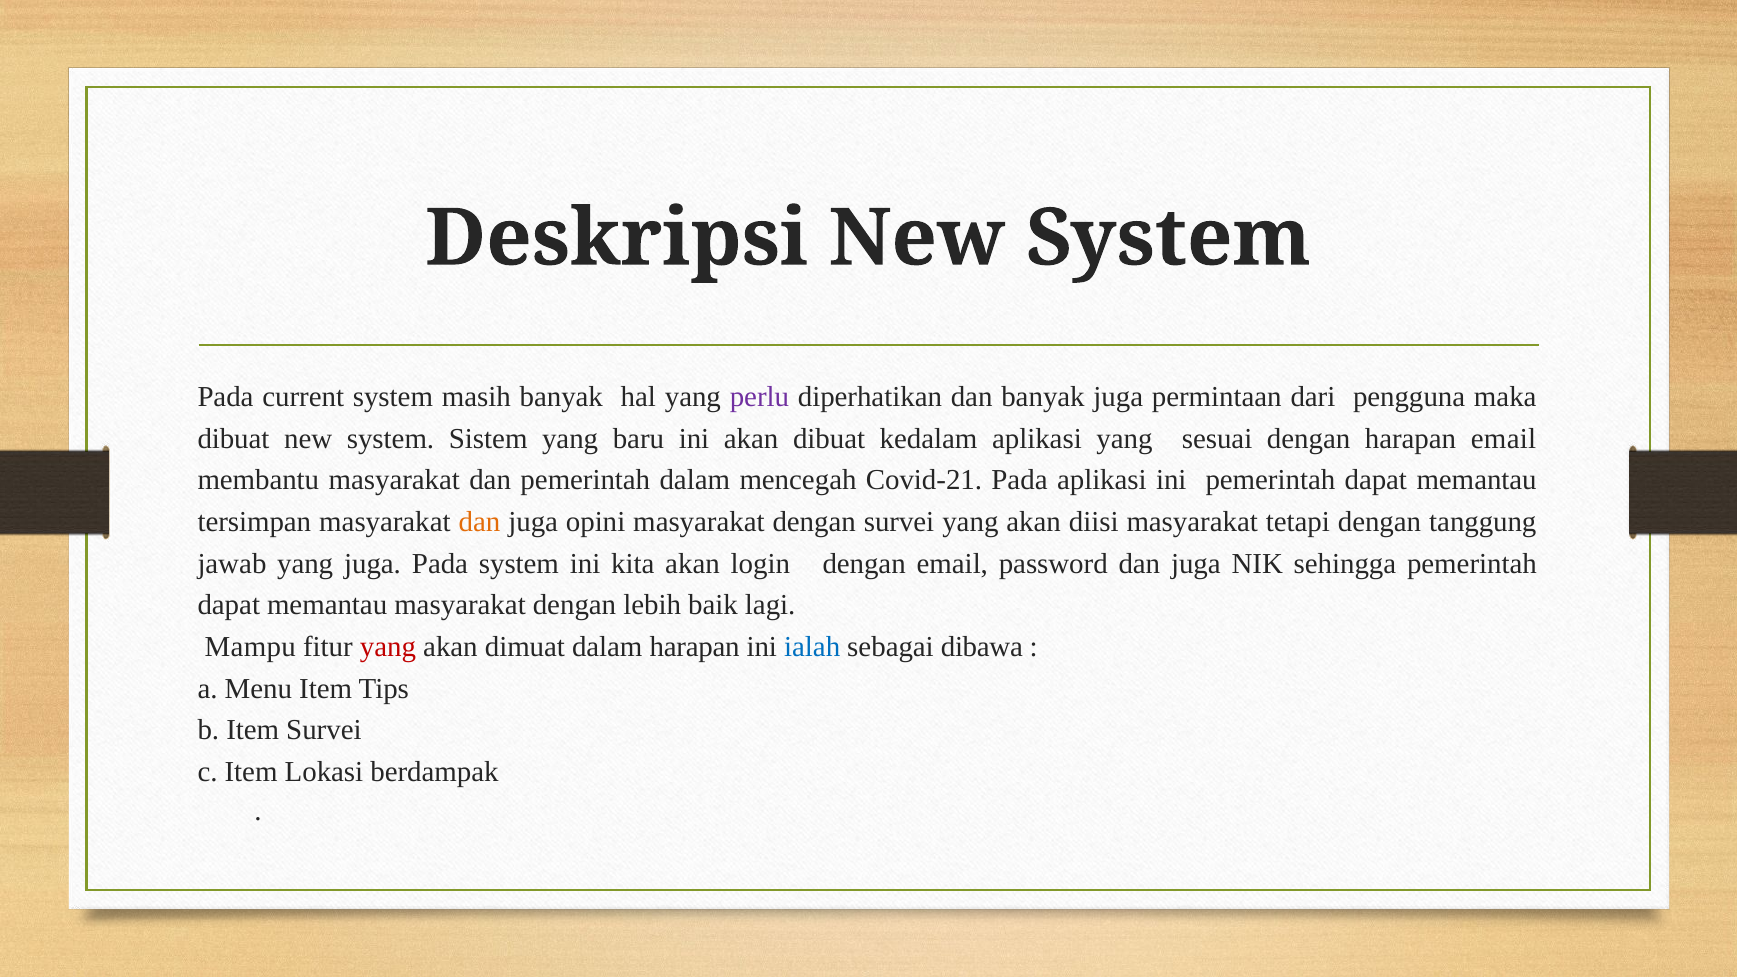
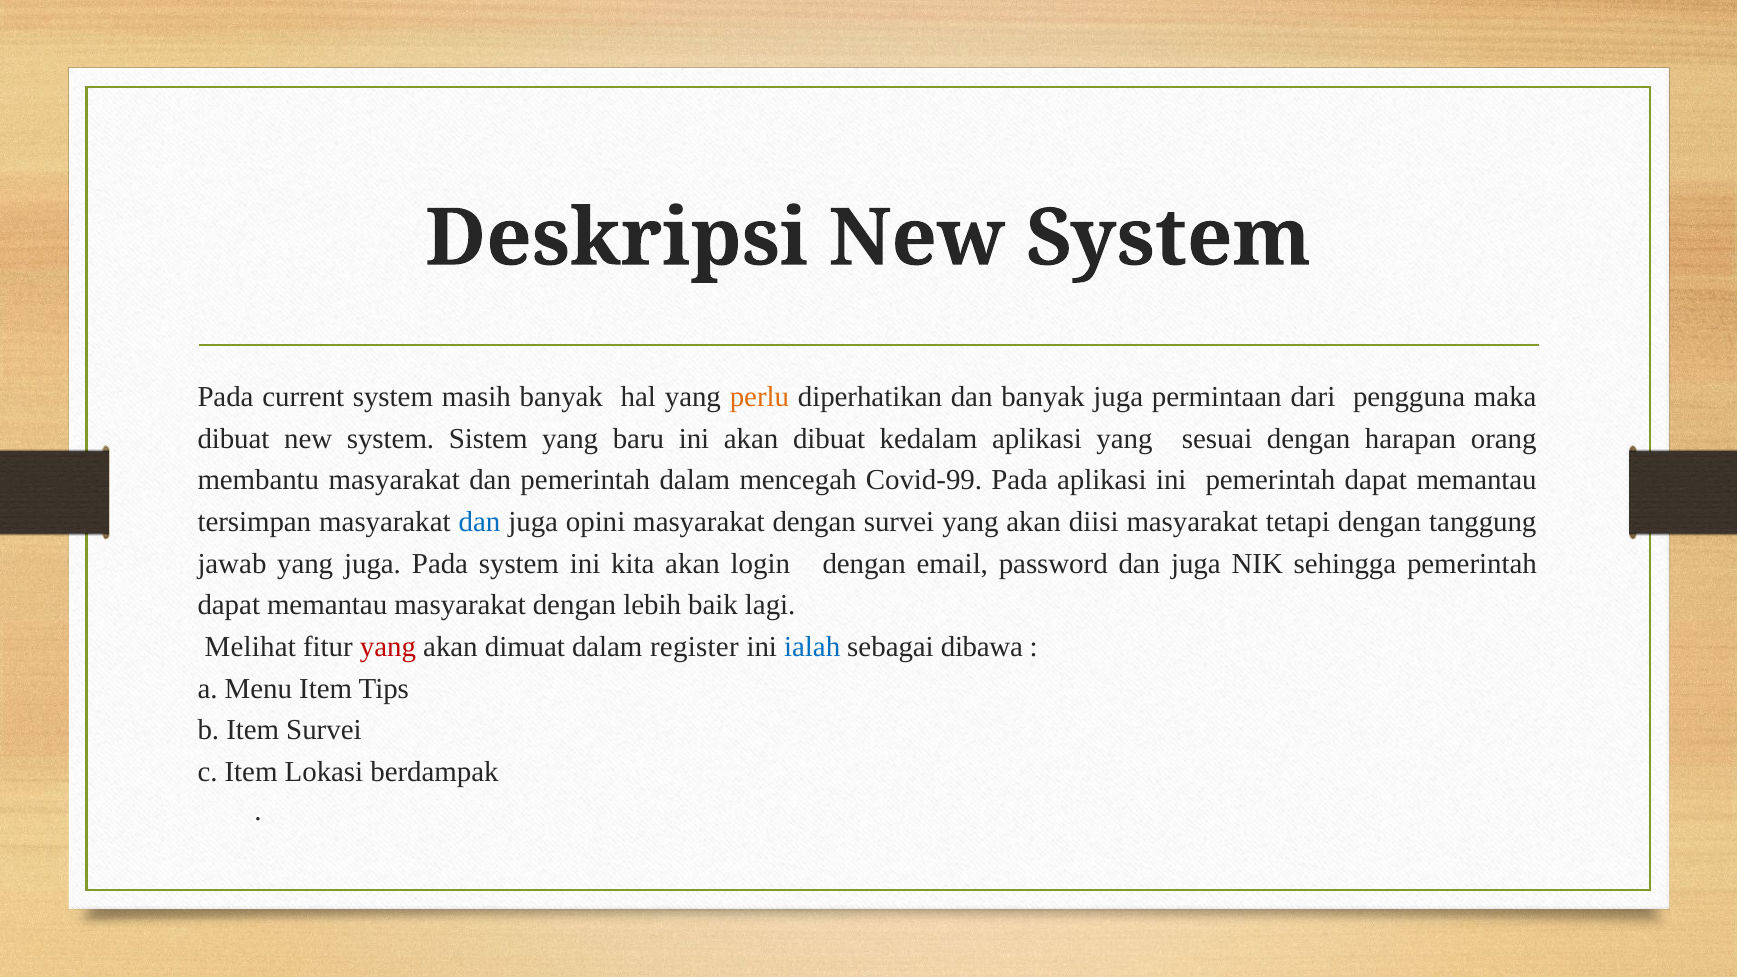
perlu colour: purple -> orange (759, 397)
harapan email: email -> orang (1504, 439)
Covid-21: Covid-21 -> Covid-99 (924, 480)
dan colour: orange -> blue (479, 522)
Mampu: Mampu -> Melihat (250, 647)
dalam harapan: harapan -> register (694, 647)
